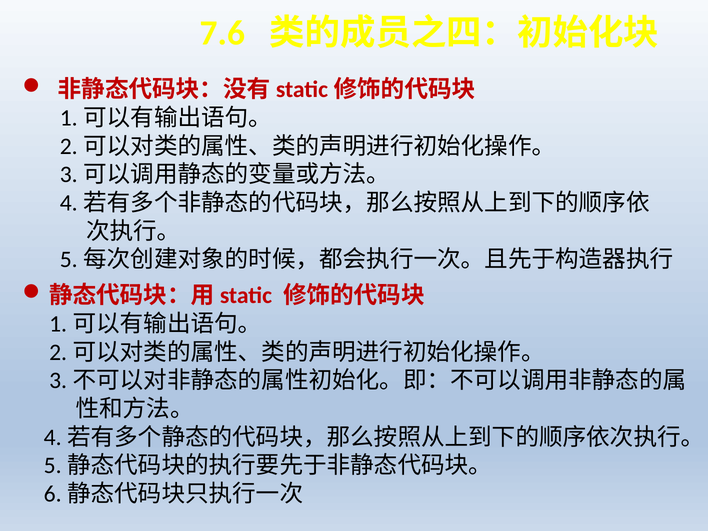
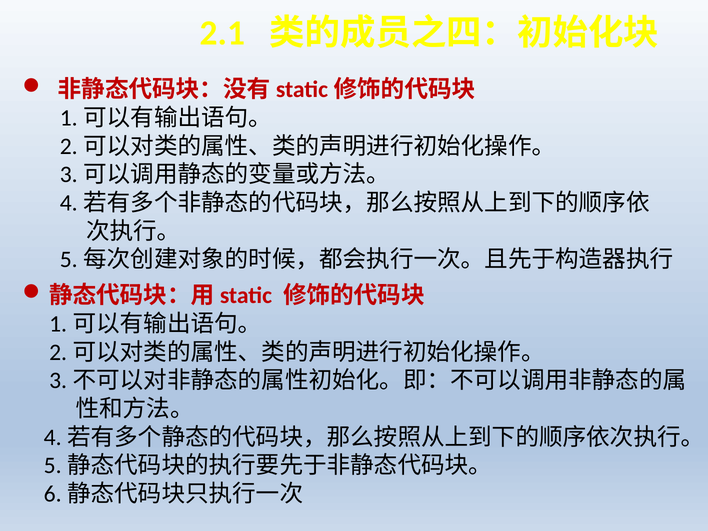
7.6: 7.6 -> 2.1 (222, 33)
